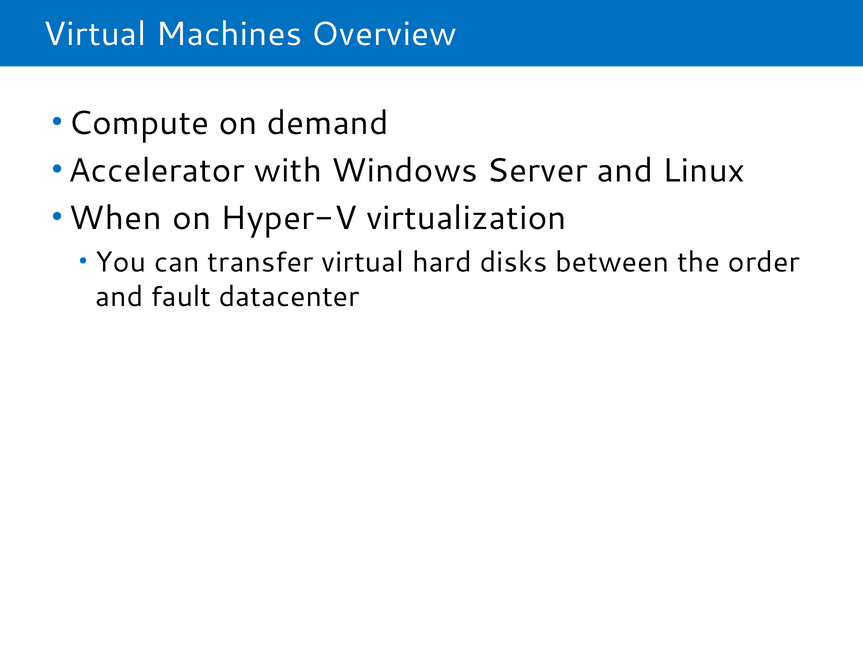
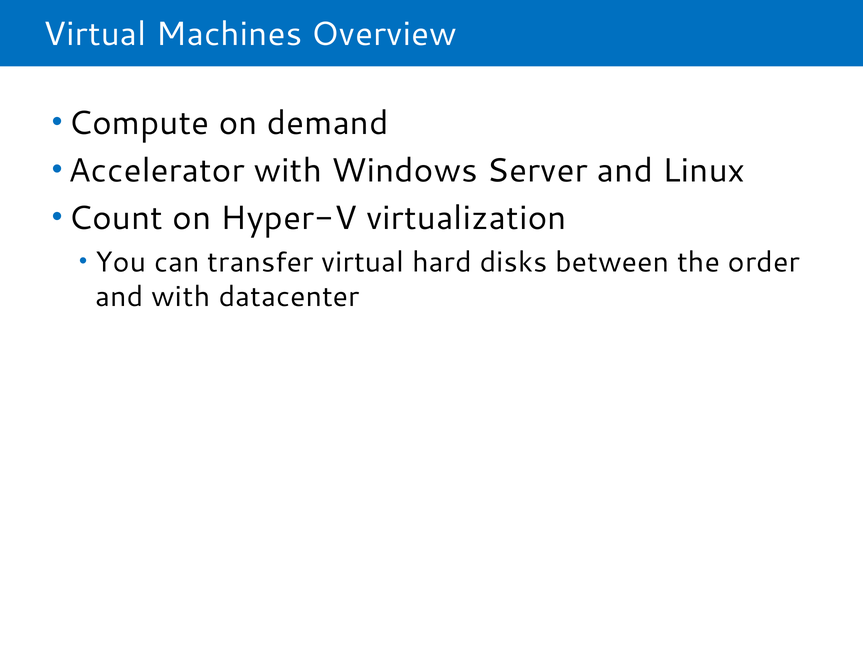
When: When -> Count (116, 218)
and fault: fault -> with (181, 297)
